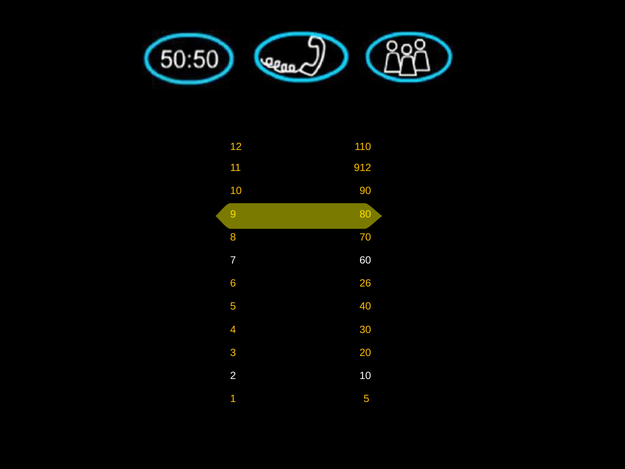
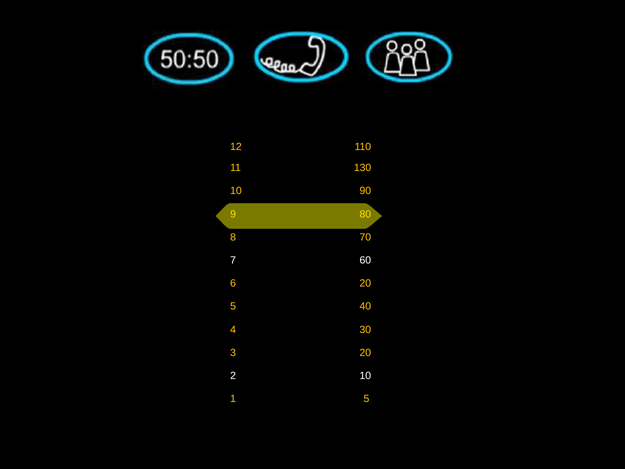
912: 912 -> 130 (363, 168)
6 26: 26 -> 20 (365, 283)
